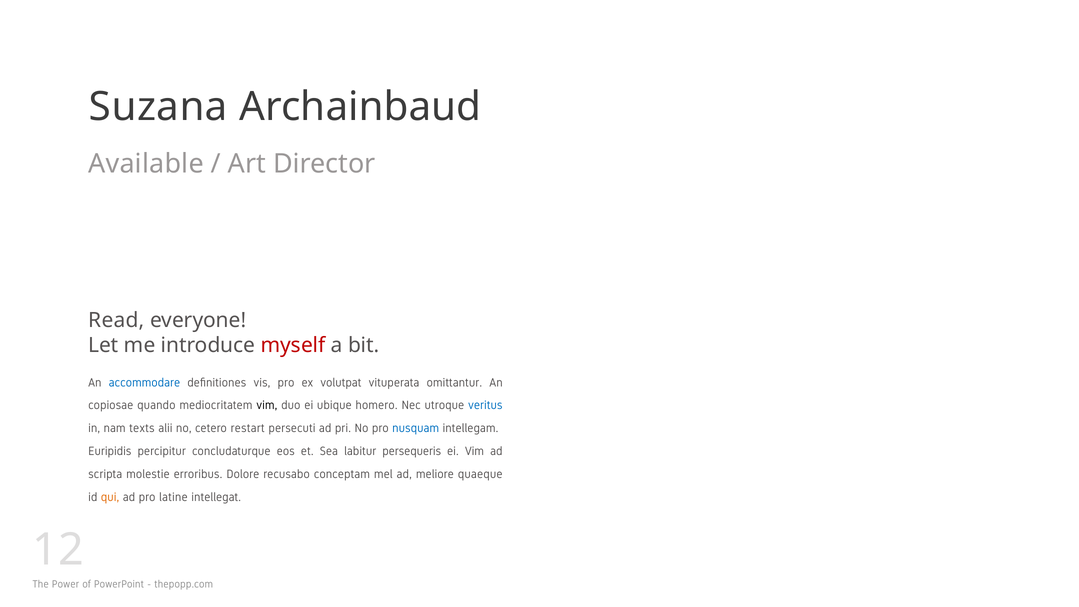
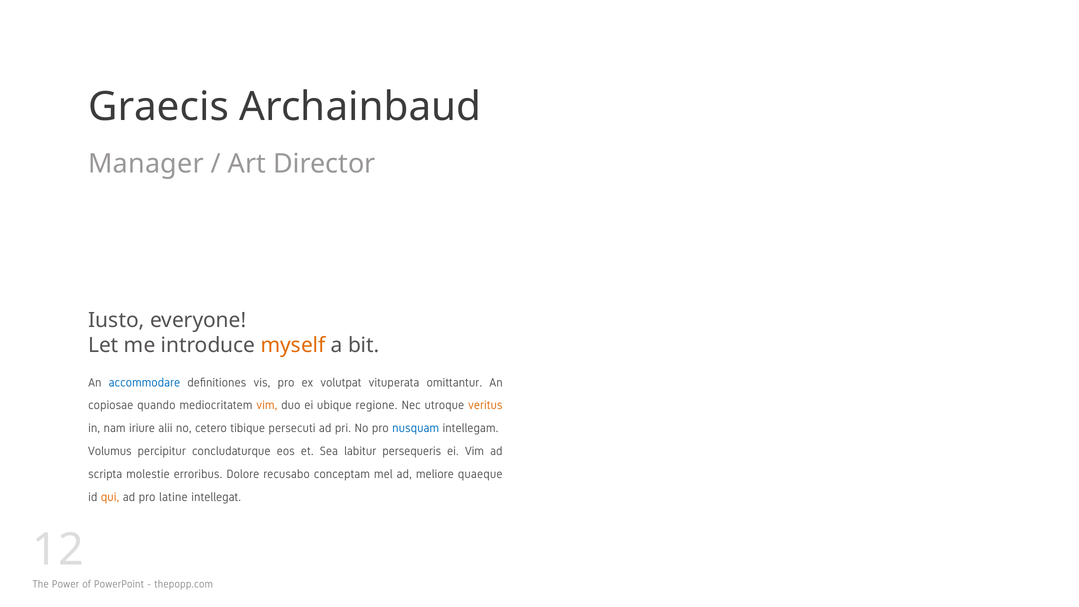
Suzana: Suzana -> Graecis (159, 107)
Available: Available -> Manager (146, 164)
Read: Read -> Iusto (116, 320)
myself colour: red -> orange (293, 345)
vim colour: black -> orange (267, 405)
homero: homero -> regione (377, 405)
veritus colour: blue -> orange (485, 405)
texts: texts -> iriure (142, 428)
restart: restart -> tibique (248, 428)
Euripidis: Euripidis -> Volumus (110, 451)
